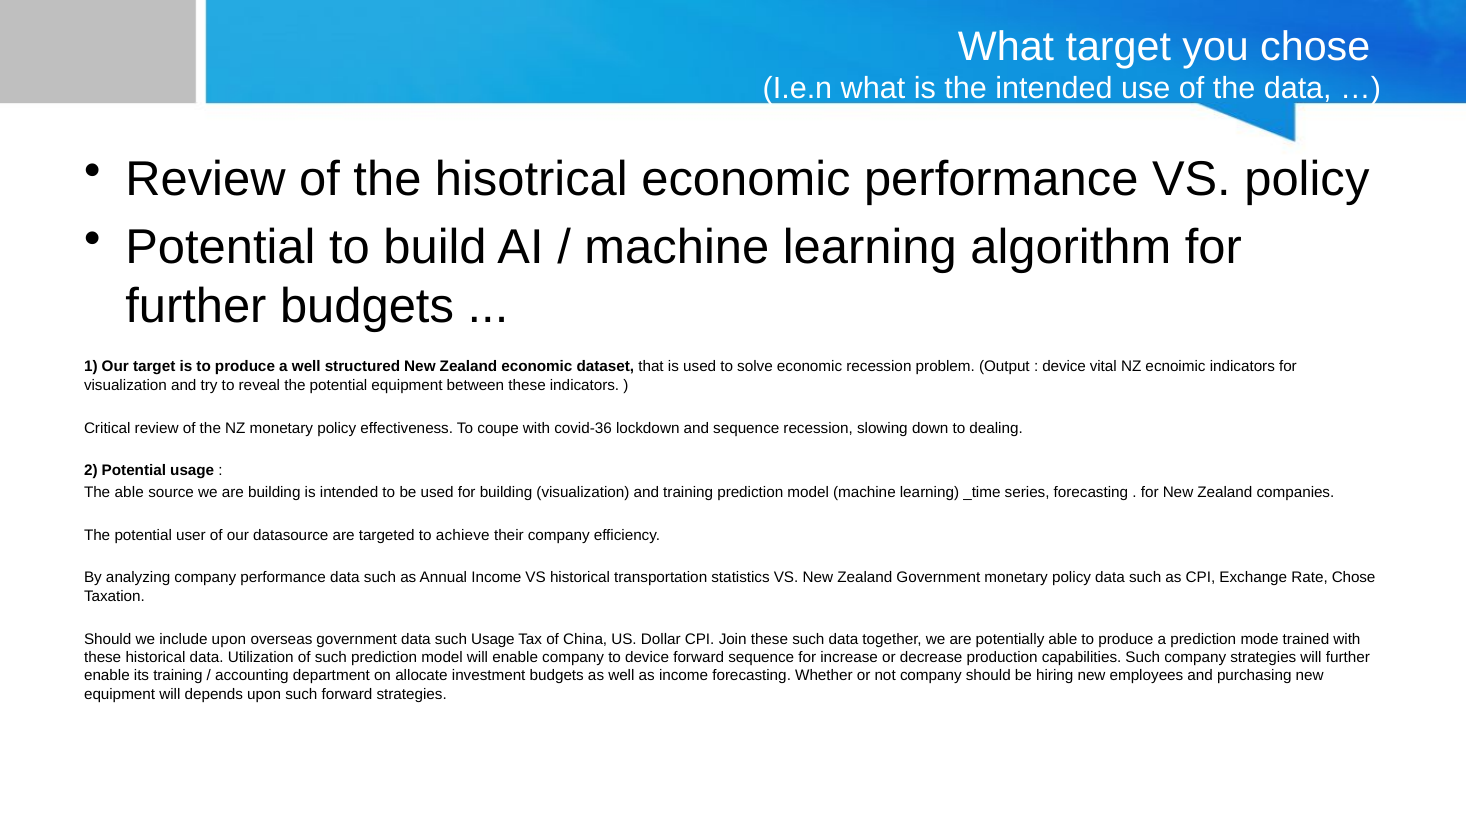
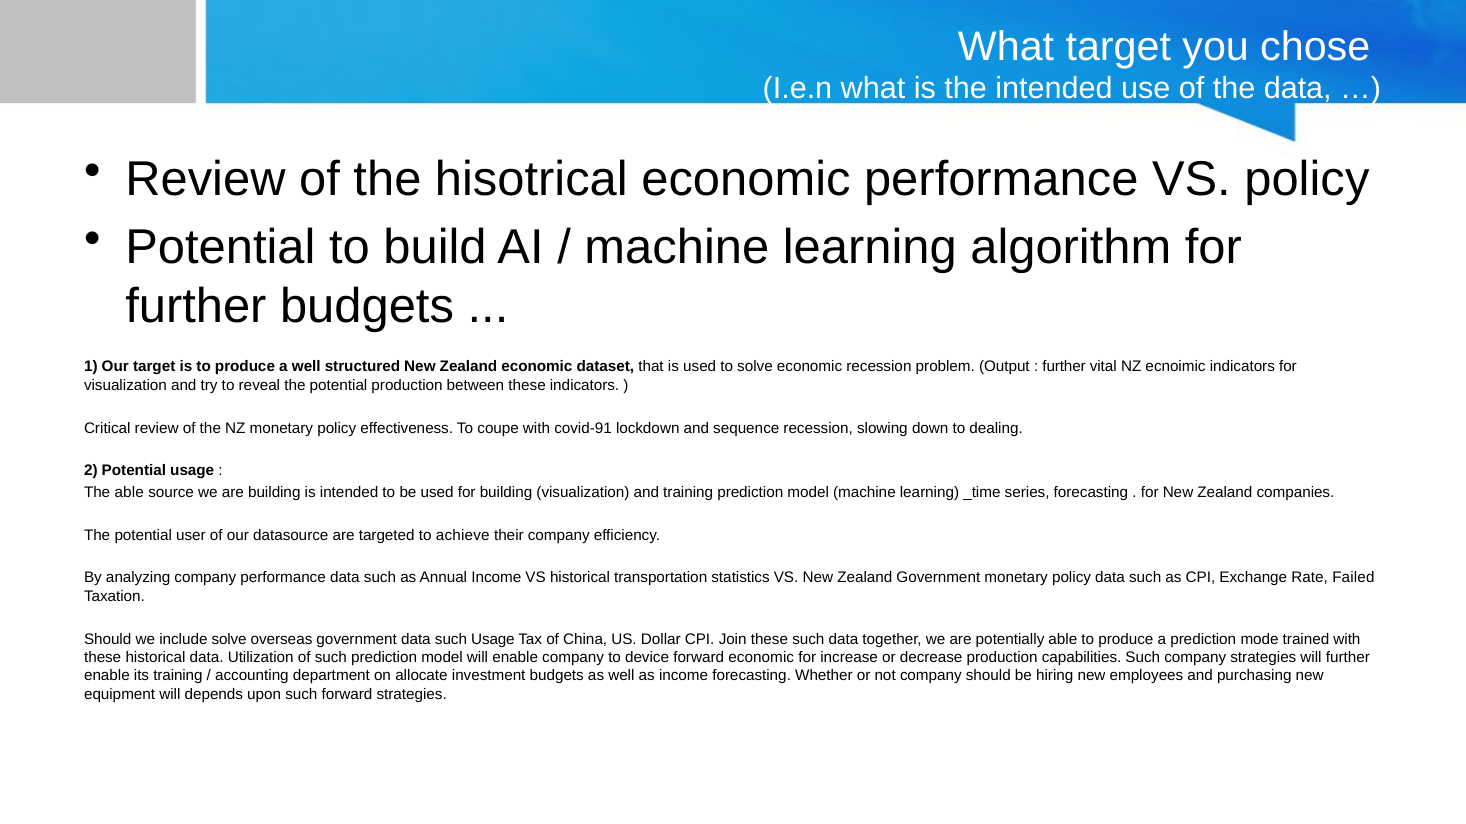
device: device -> further (1064, 367)
potential equipment: equipment -> production (407, 385)
covid-36: covid-36 -> covid-91 (583, 428)
Rate Chose: Chose -> Failed (1353, 578)
include upon: upon -> solve (229, 640)
forward sequence: sequence -> economic (761, 658)
